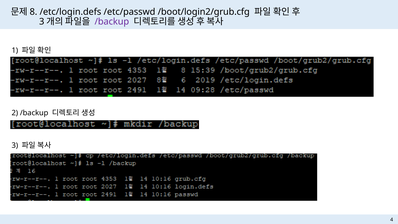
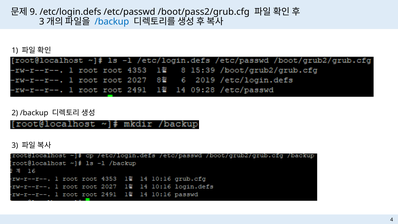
8: 8 -> 9 (33, 12)
/boot/login2/grub.cfg: /boot/login2/grub.cfg -> /boot/pass2/grub.cfg (204, 12)
/backup colour: purple -> blue (112, 22)
